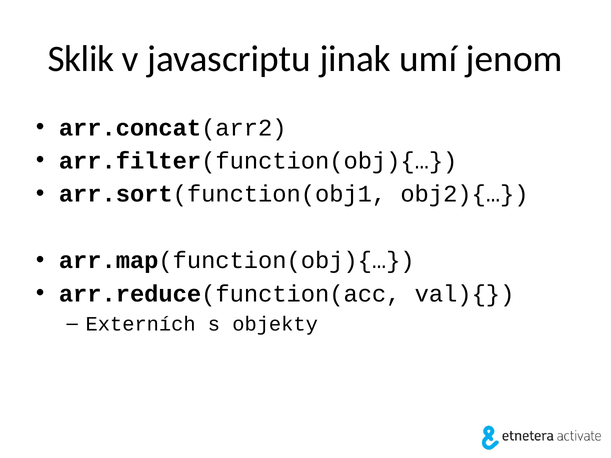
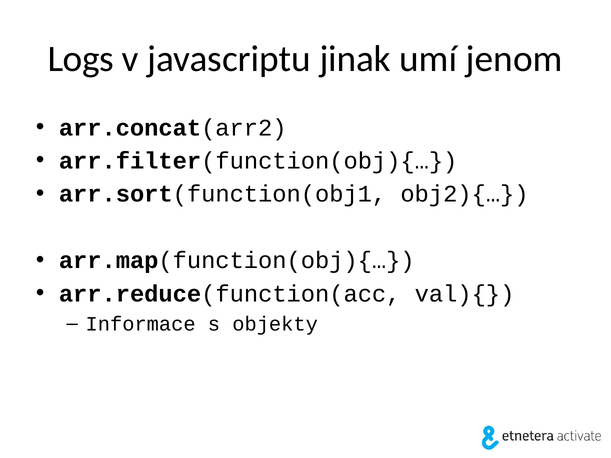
Sklik: Sklik -> Logs (81, 59)
Externích: Externích -> Informace (141, 324)
